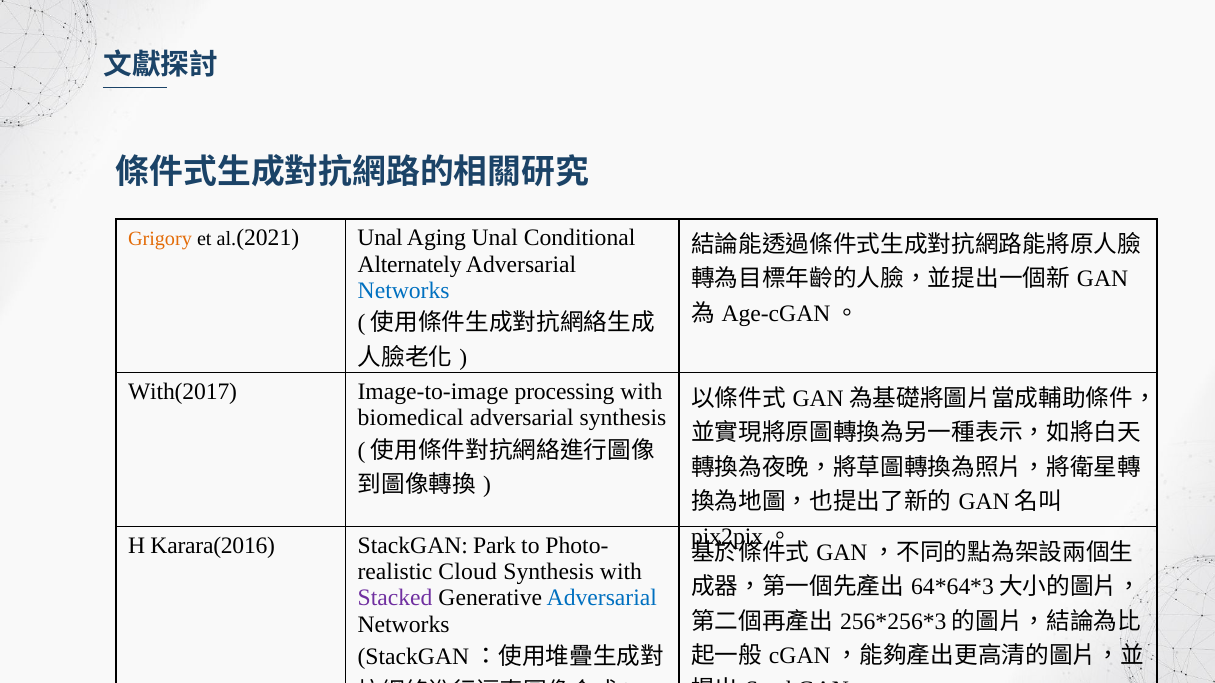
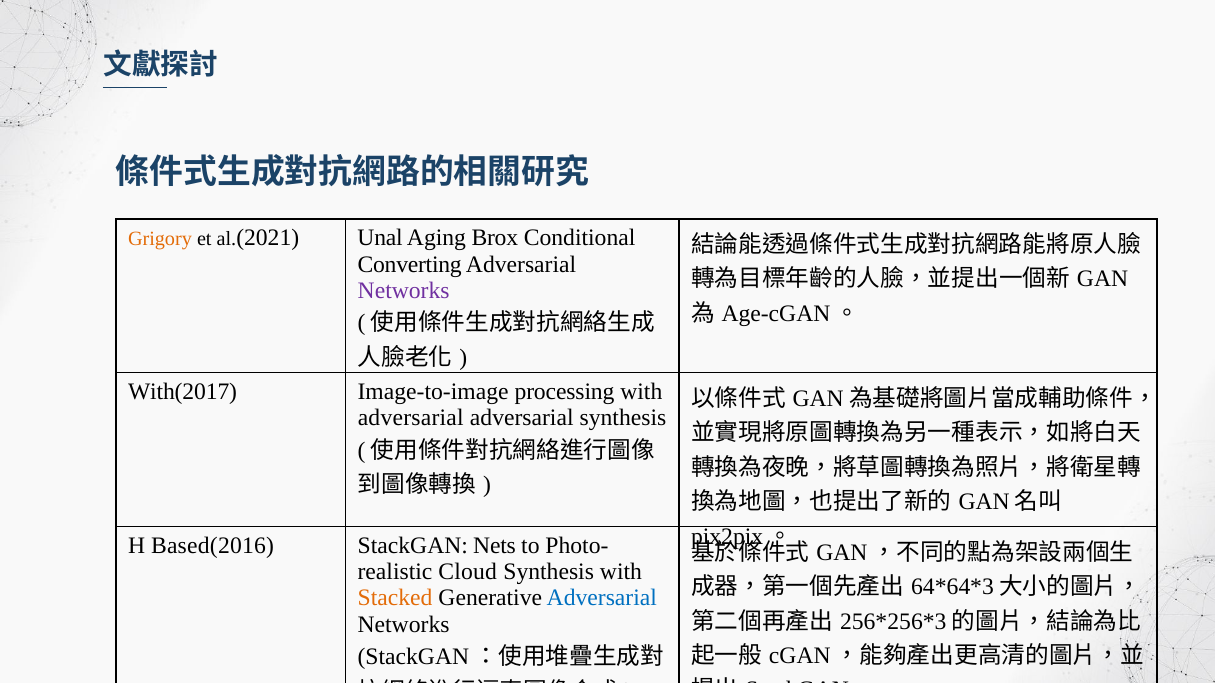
Aging Unal: Unal -> Brox (495, 238)
Alternately: Alternately -> Converting (410, 264)
Networks colour: blue -> purple (404, 291)
biomedical: biomedical -> adversarial (411, 418)
Karara(2016: Karara(2016 -> Based(2016 (213, 546)
Park: Park -> Nets (495, 546)
Stacked colour: purple -> orange (395, 599)
